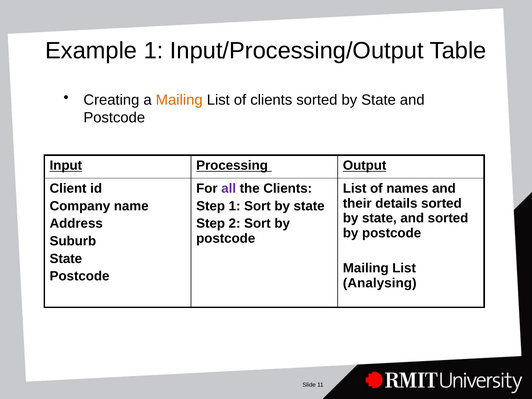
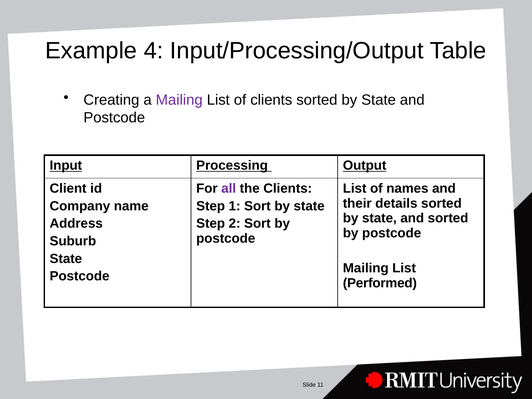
Example 1: 1 -> 4 (154, 51)
Mailing colour: orange -> purple (179, 100)
Analysing: Analysing -> Performed (380, 283)
